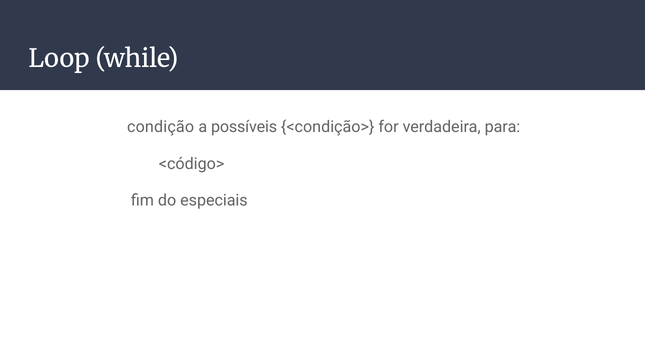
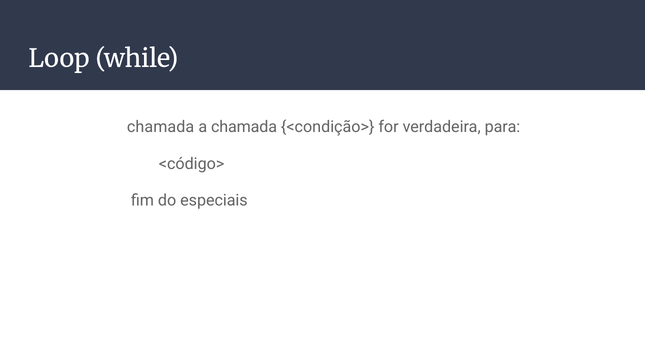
condição: condição -> chamada (161, 127)
a possíveis: possíveis -> chamada (244, 127)
